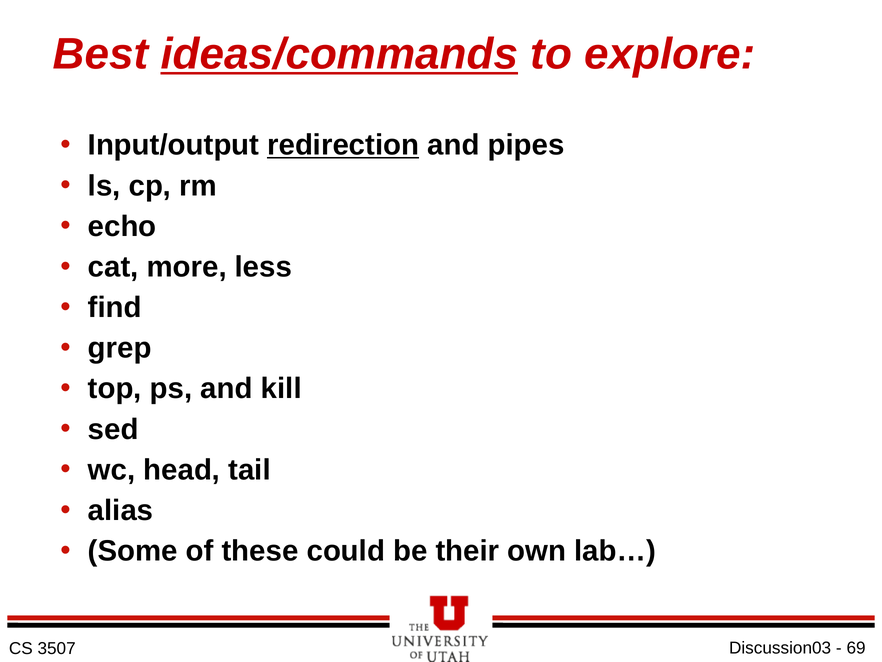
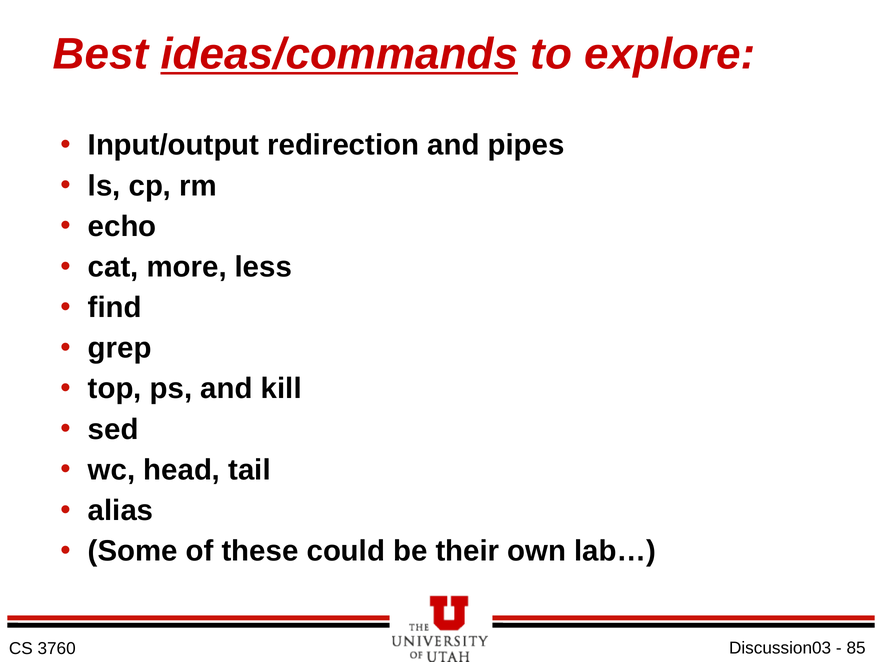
redirection underline: present -> none (343, 145)
3507: 3507 -> 3760 (57, 648)
69: 69 -> 85 (856, 648)
